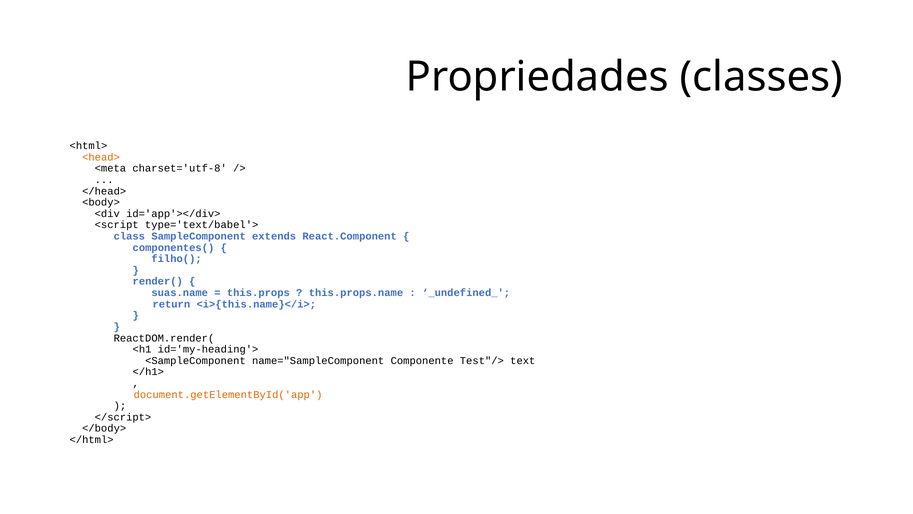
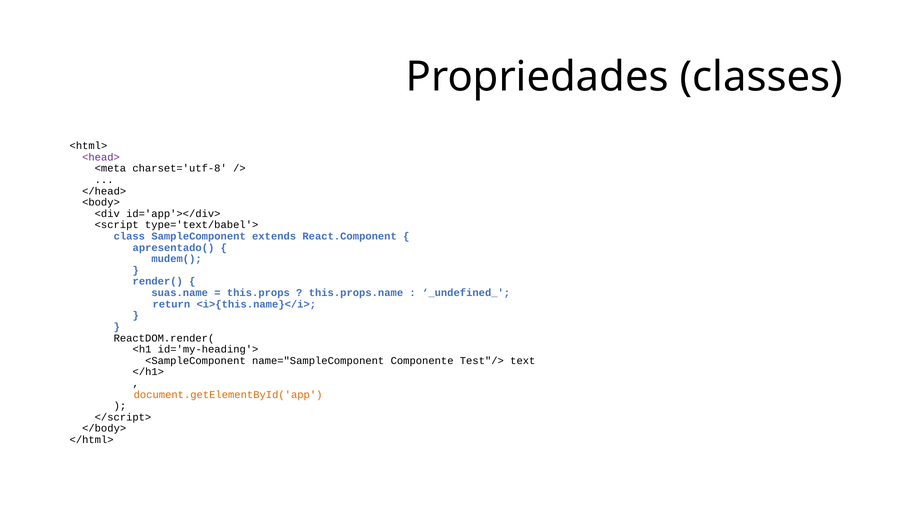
<head> colour: orange -> purple (101, 157)
componentes(: componentes( -> apresentado( (173, 247)
filho(: filho( -> mudem( (177, 259)
